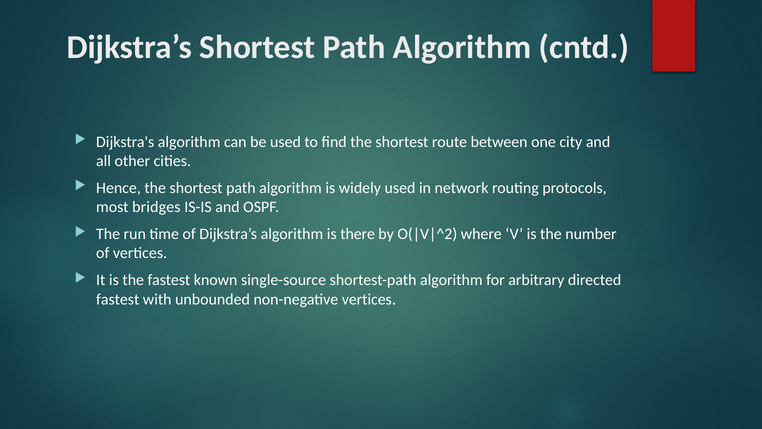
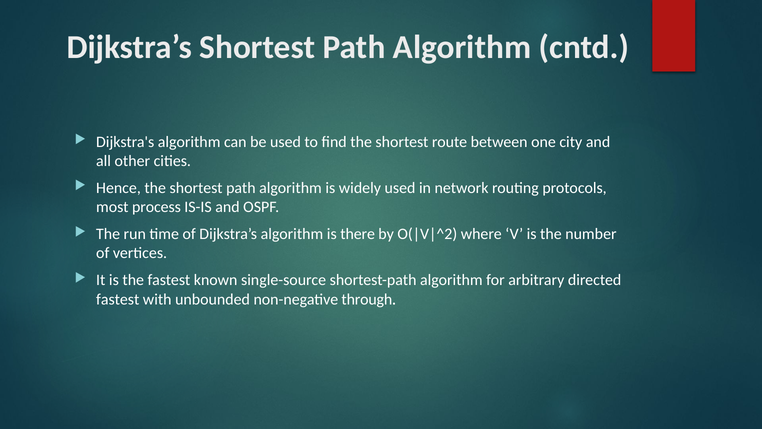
bridges: bridges -> process (156, 207)
non-negative vertices: vertices -> through (367, 299)
